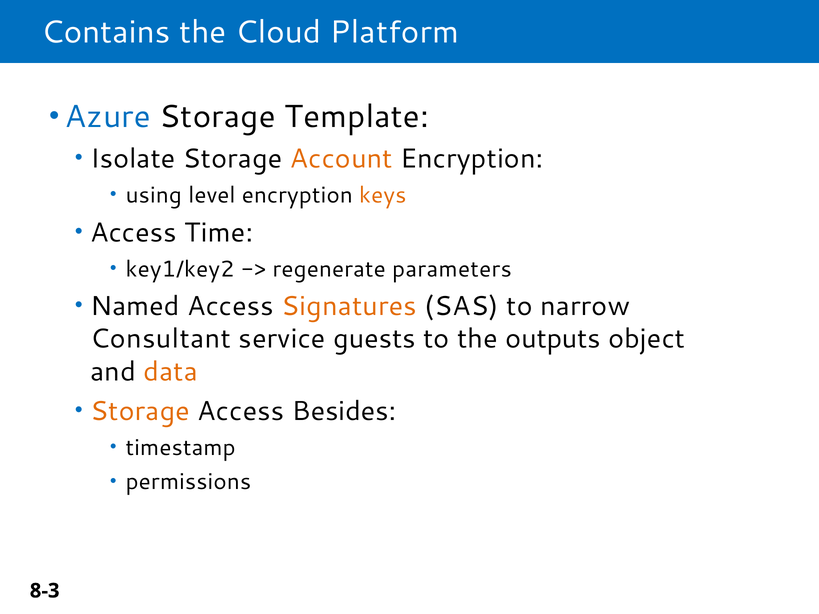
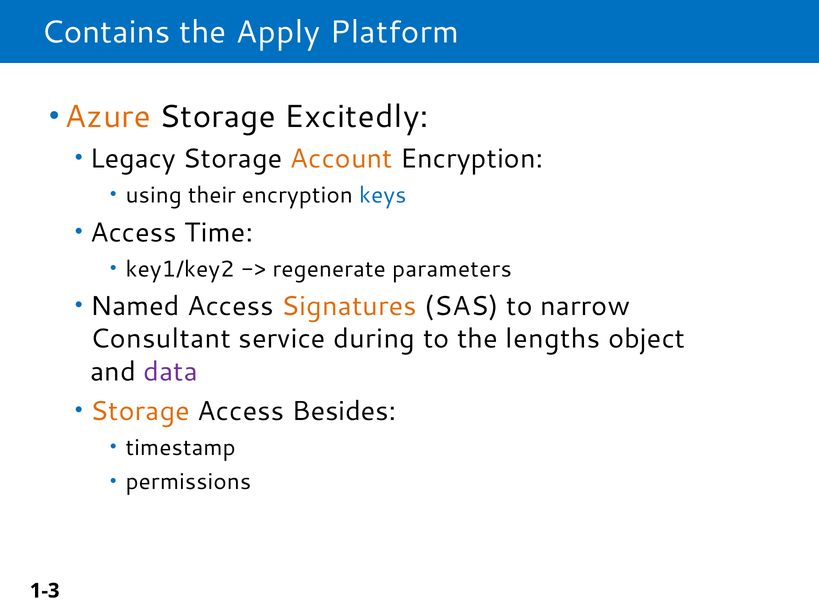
Cloud: Cloud -> Apply (278, 32)
Azure colour: blue -> orange (108, 117)
Template: Template -> Excitedly (357, 117)
Isolate: Isolate -> Legacy (133, 159)
level: level -> their (212, 195)
keys colour: orange -> blue (383, 195)
guests: guests -> during (374, 339)
outputs: outputs -> lengths (553, 339)
data colour: orange -> purple (171, 372)
8-3: 8-3 -> 1-3 (45, 591)
